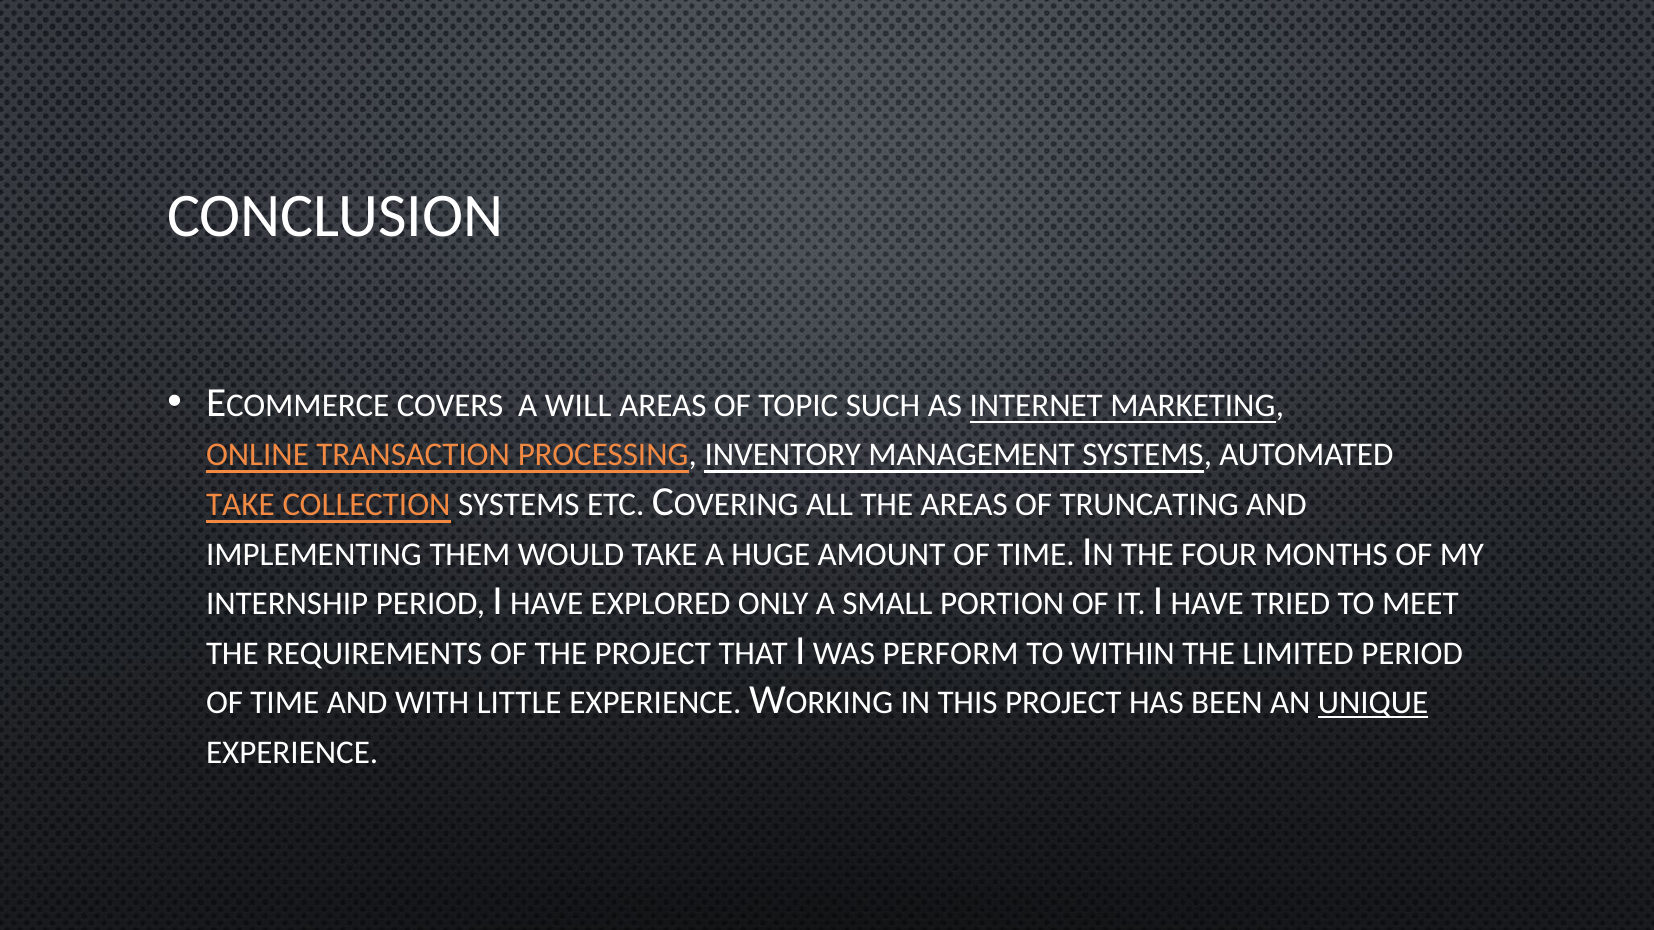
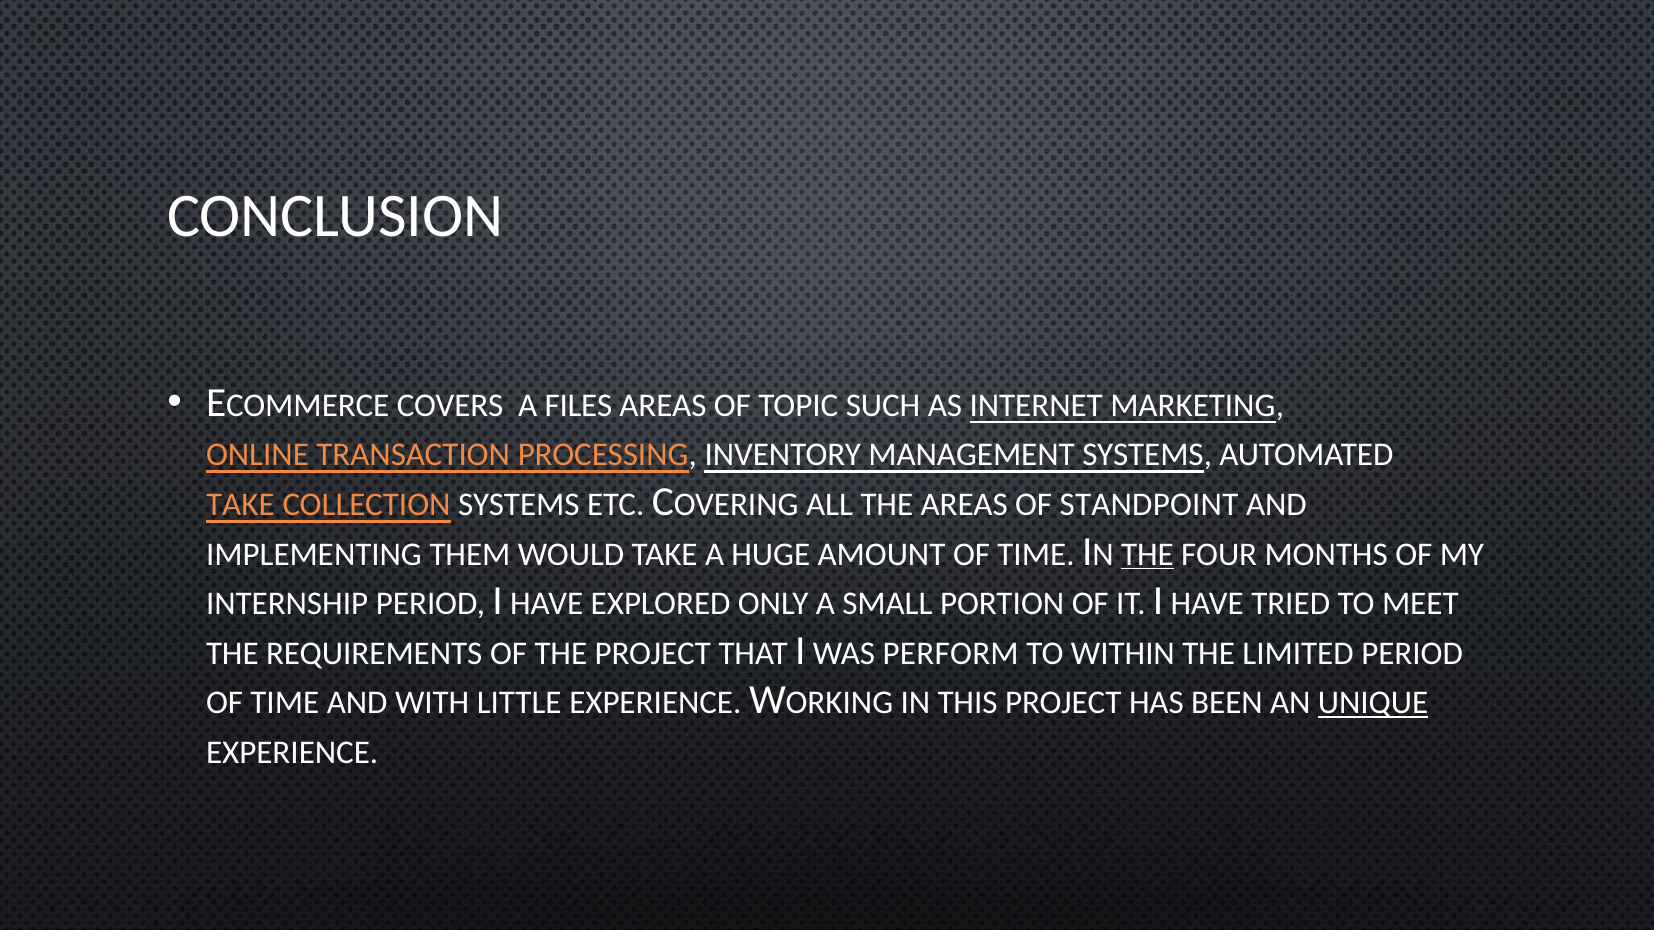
WILL: WILL -> FILES (578, 406)
TRUNCATING: TRUNCATING -> STANDPOINT (1149, 505)
THE underline: none -> present (1147, 554)
